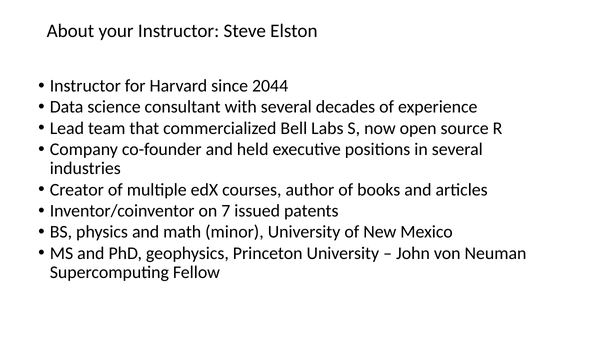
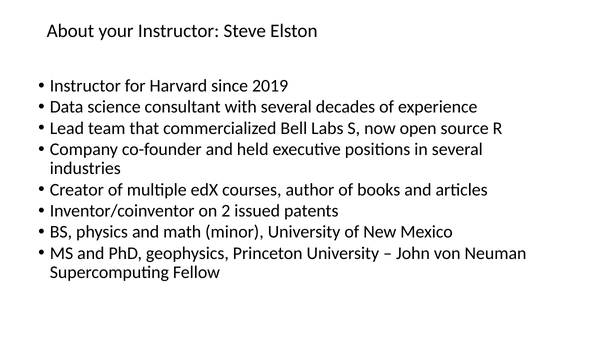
2044: 2044 -> 2019 (270, 86)
7: 7 -> 2 (226, 211)
